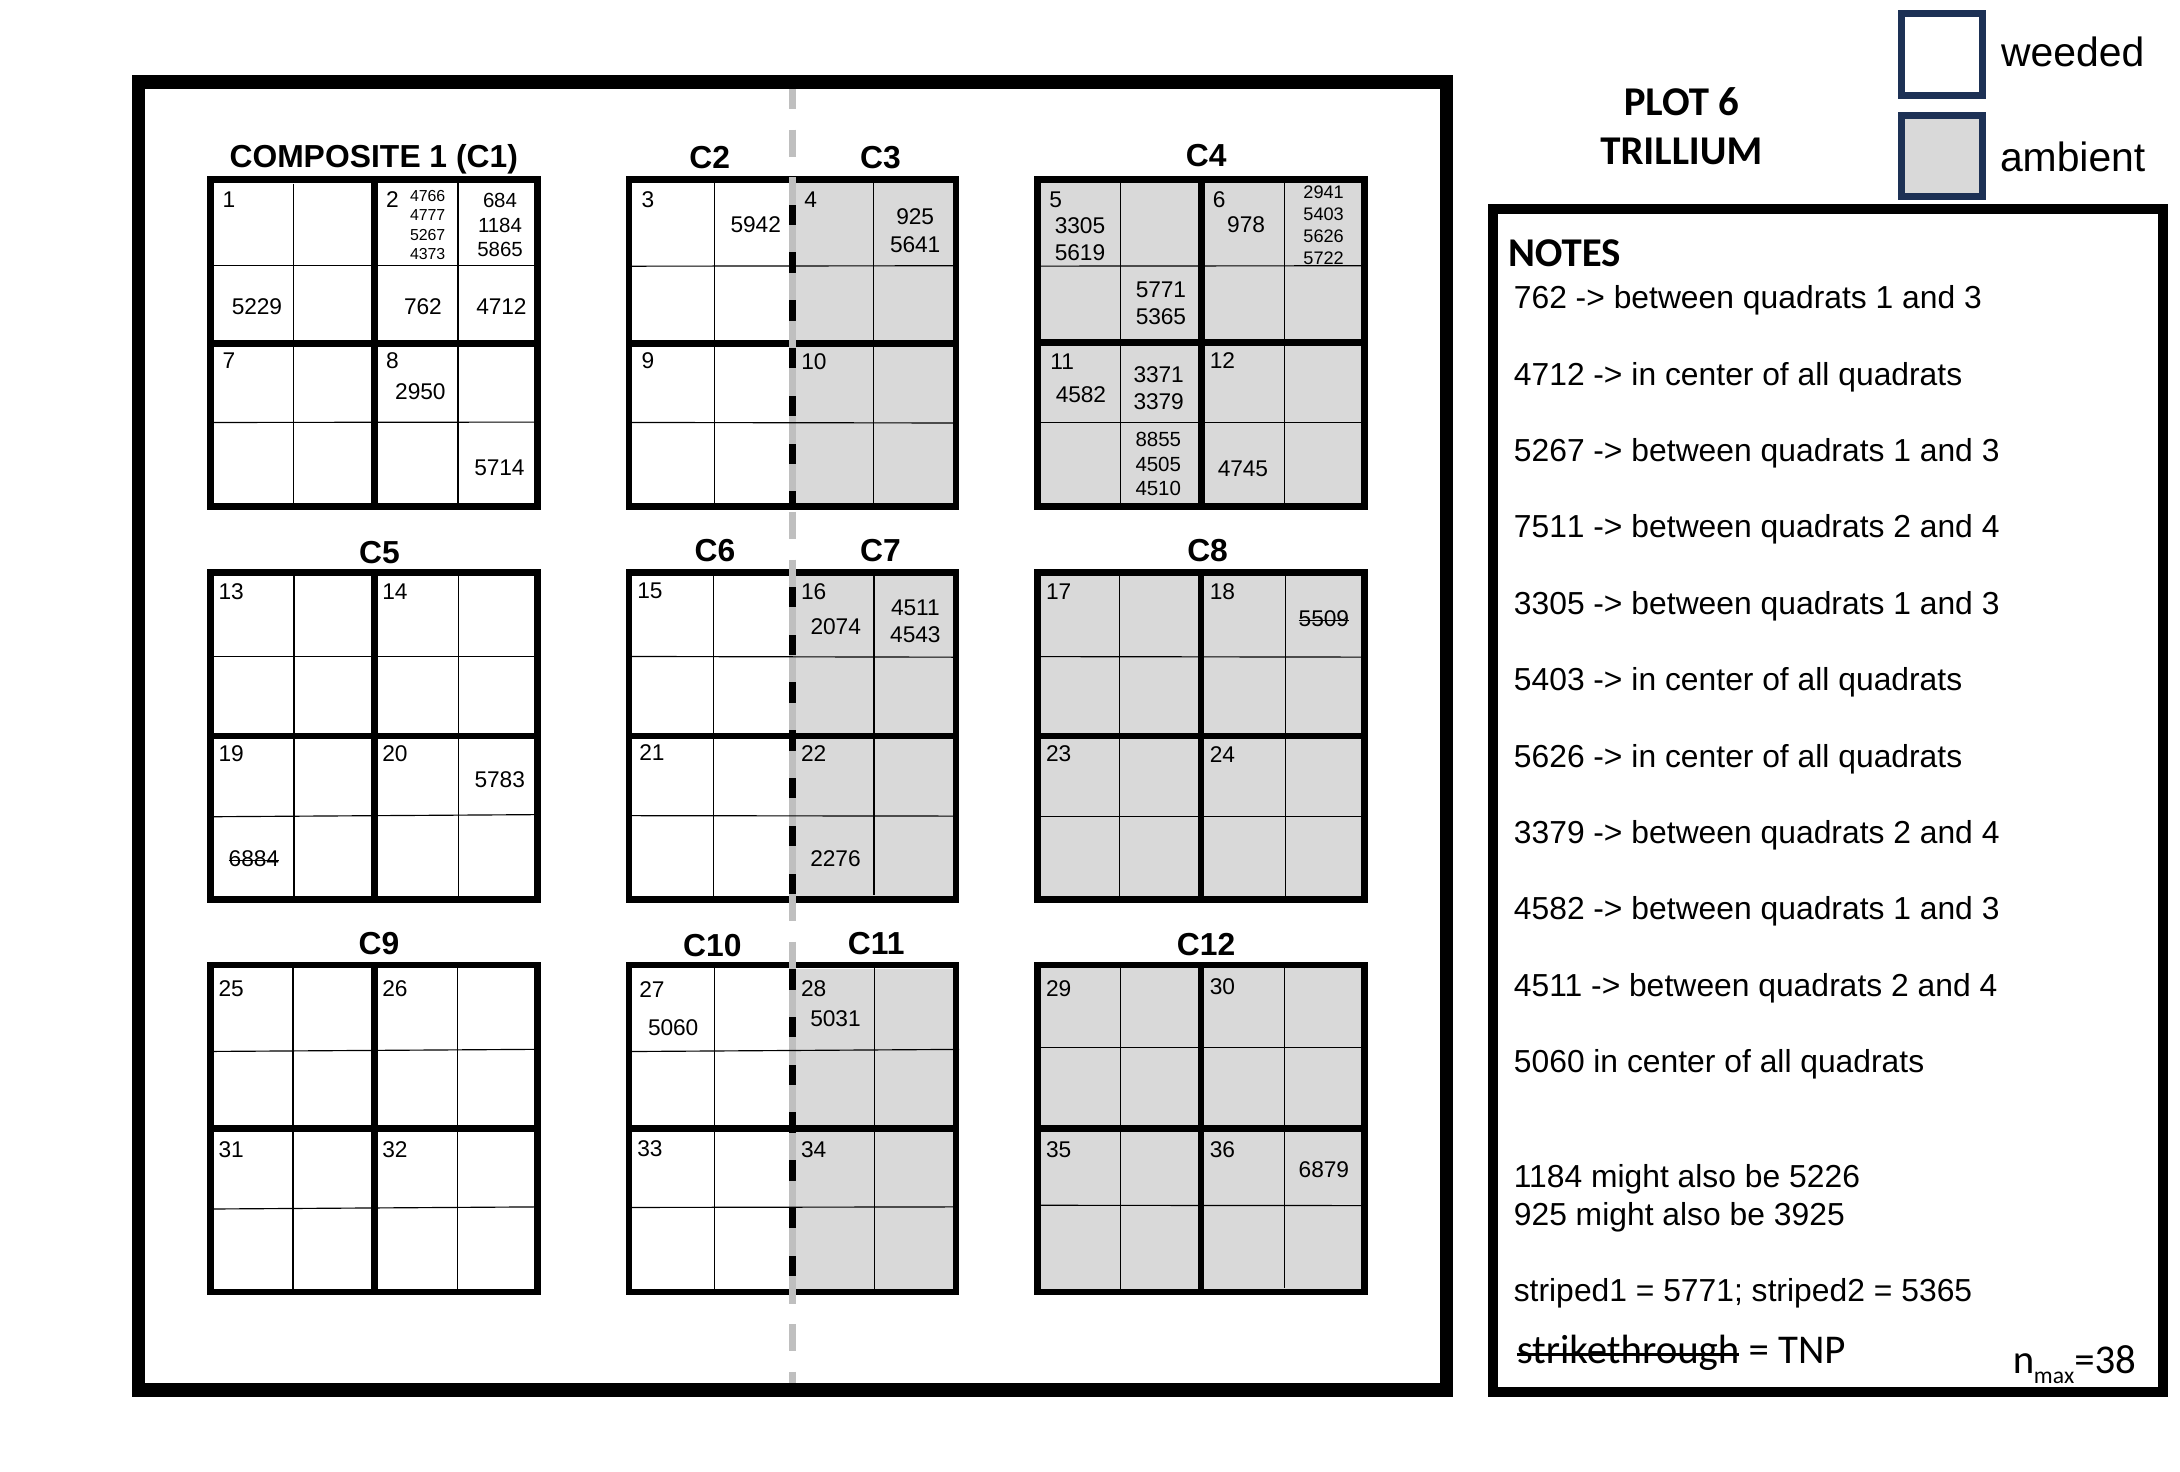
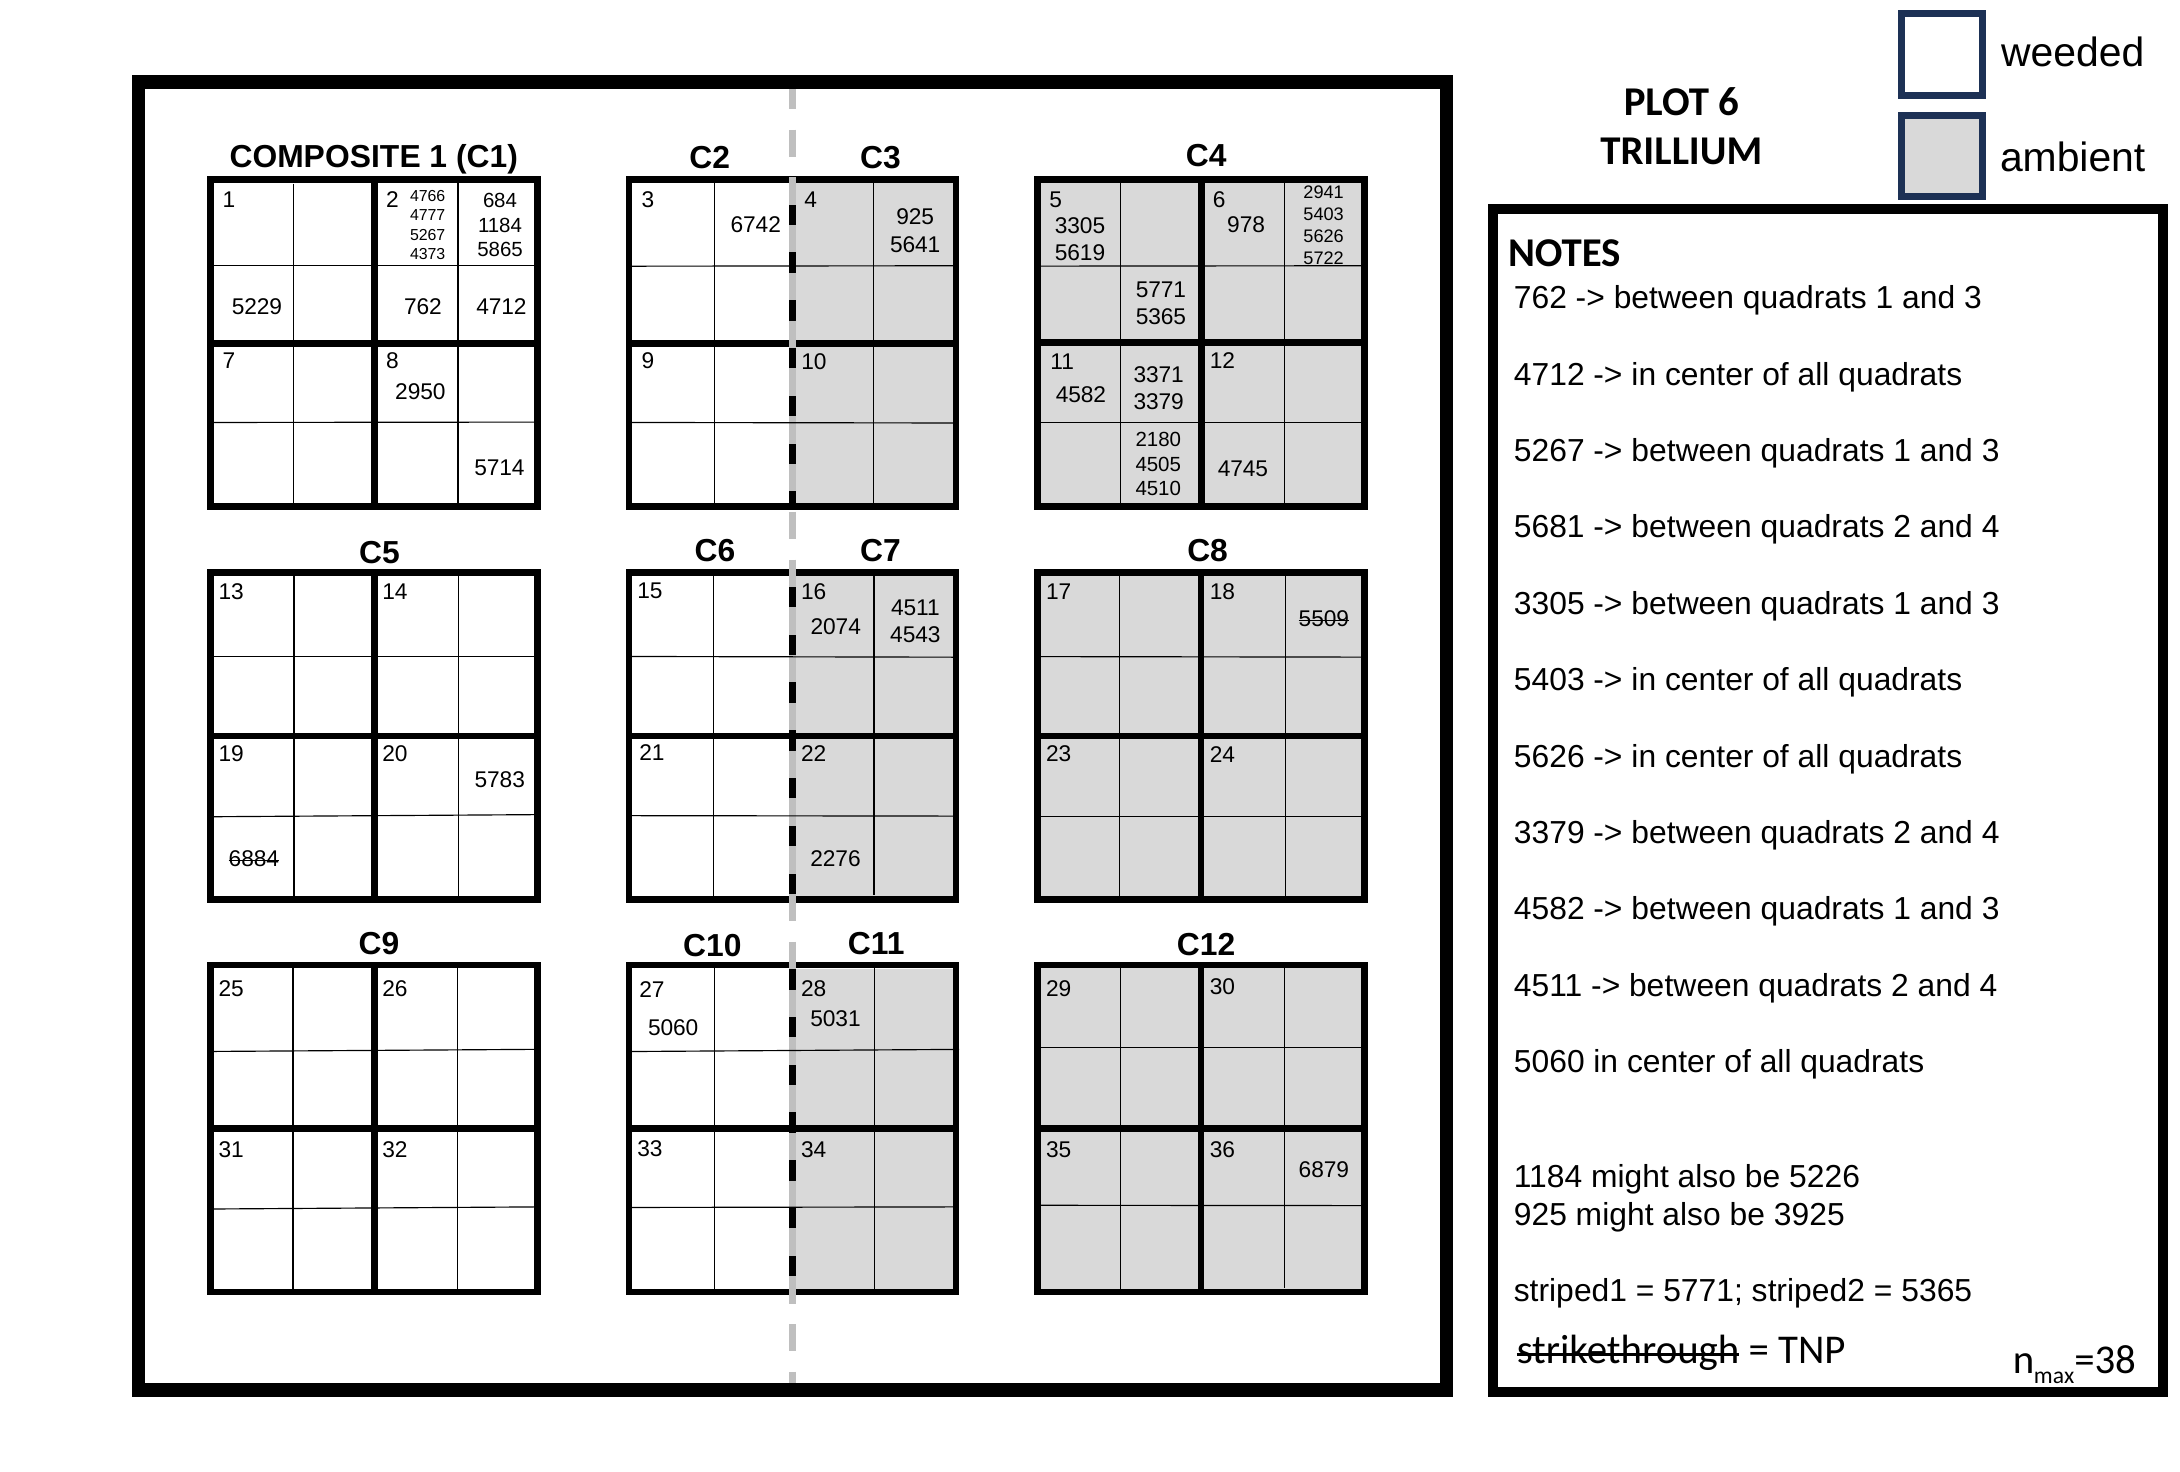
5942: 5942 -> 6742 (756, 225)
8855: 8855 -> 2180 (1158, 440)
7511: 7511 -> 5681 (1549, 527)
